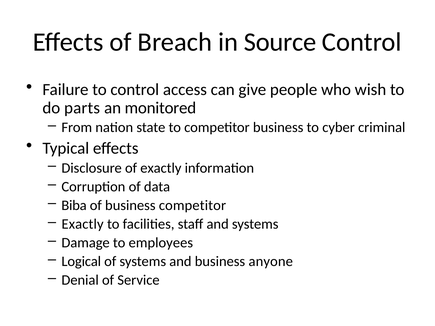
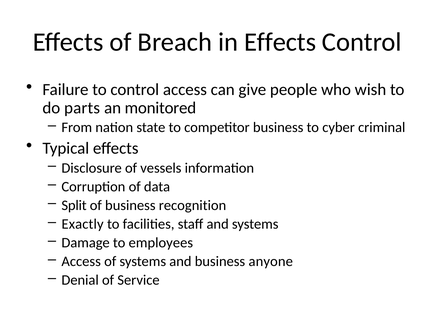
in Source: Source -> Effects (280, 42)
of exactly: exactly -> vessels (161, 168)
Biba: Biba -> Split (74, 205)
business competitor: competitor -> recognition (193, 205)
Logical: Logical -> Access (81, 262)
